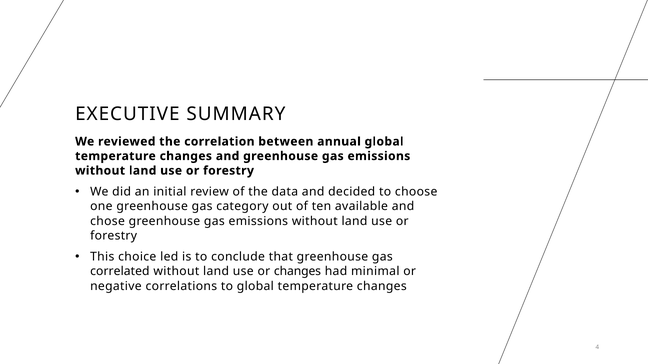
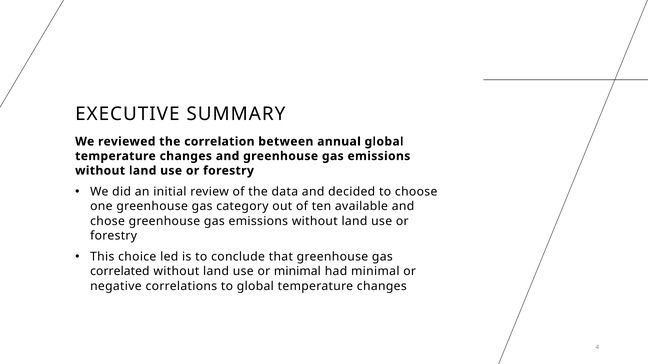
or changes: changes -> minimal (297, 272)
